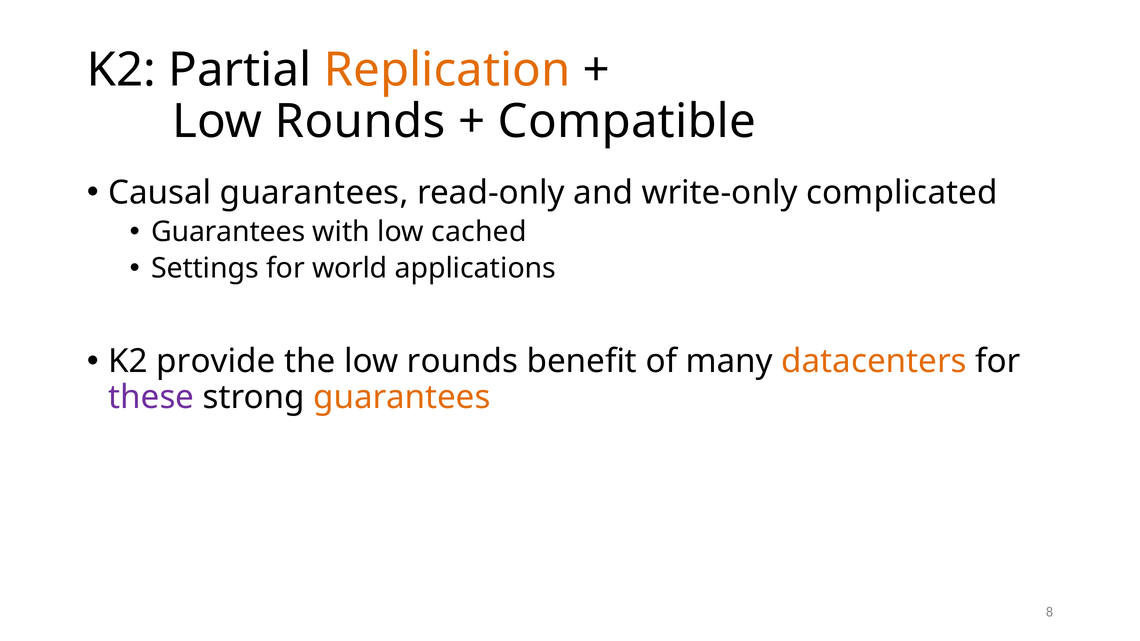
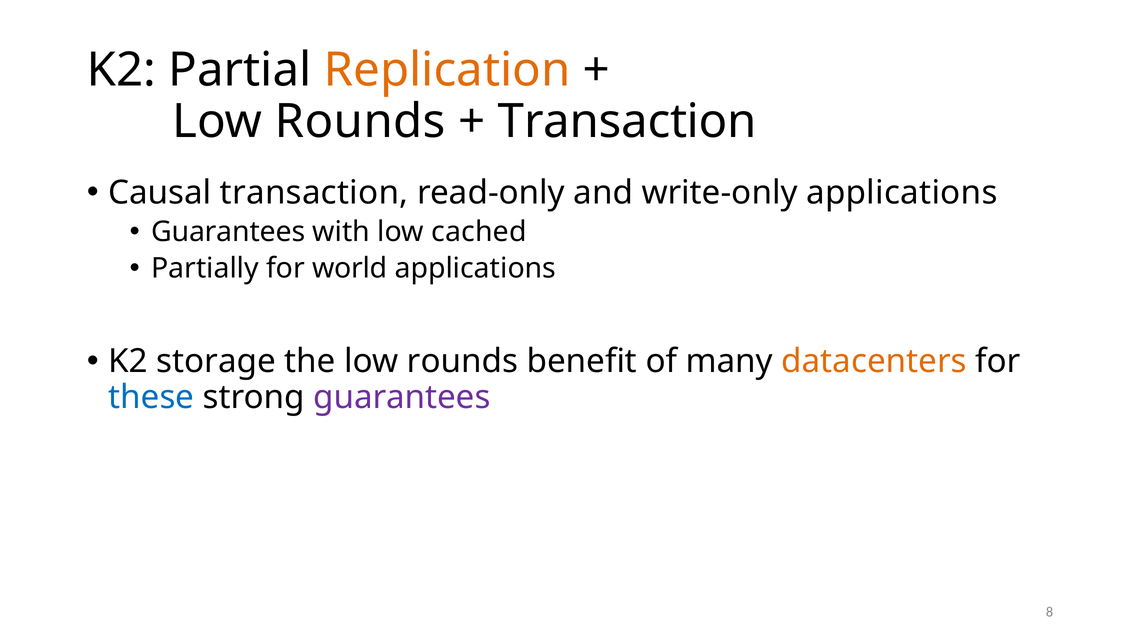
Compatible: Compatible -> Transaction (627, 121)
Causal guarantees: guarantees -> transaction (314, 193)
write-only complicated: complicated -> applications (902, 193)
Settings: Settings -> Partially (205, 269)
provide: provide -> storage (216, 361)
these colour: purple -> blue (151, 397)
guarantees colour: orange -> purple (402, 397)
